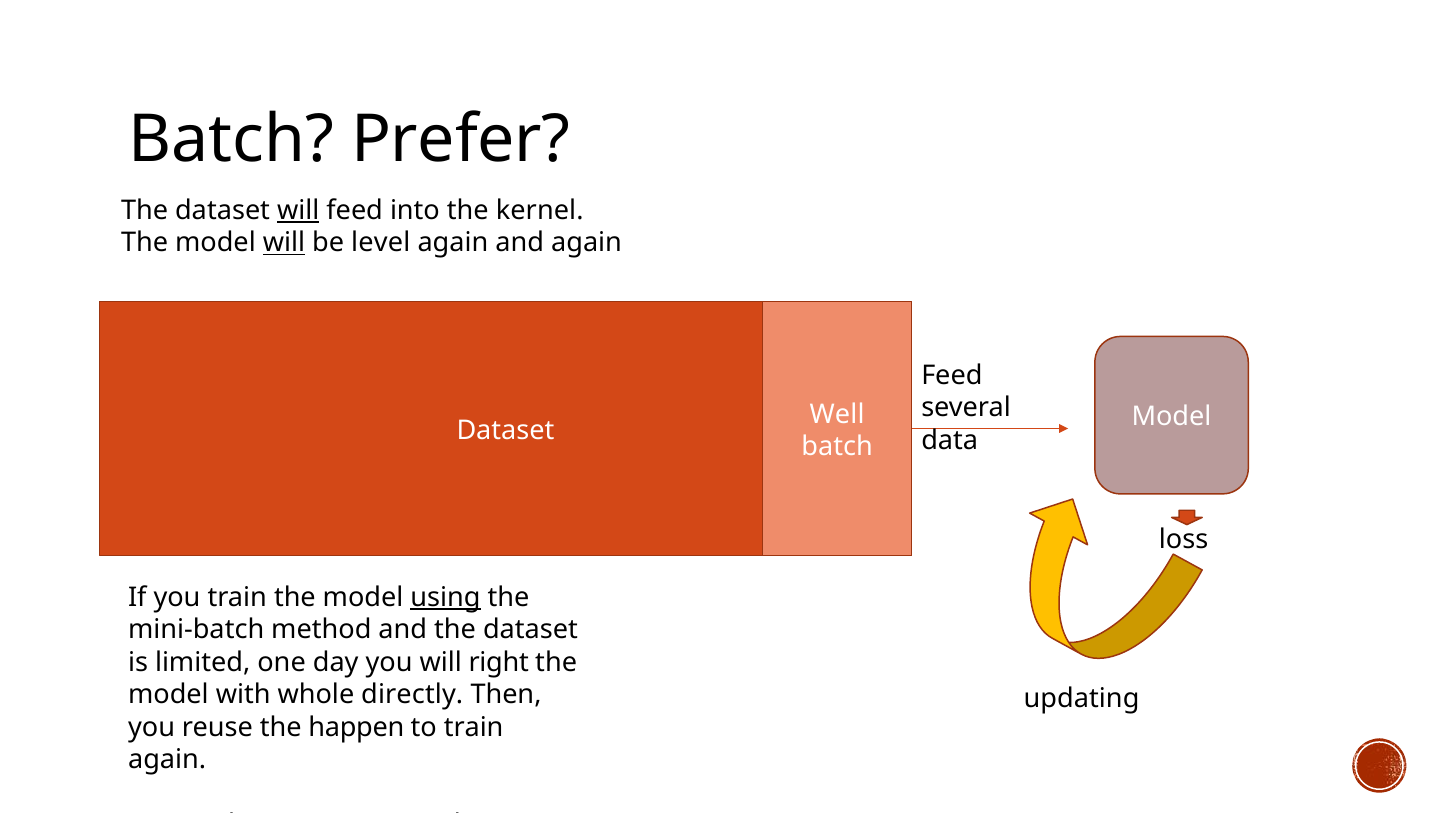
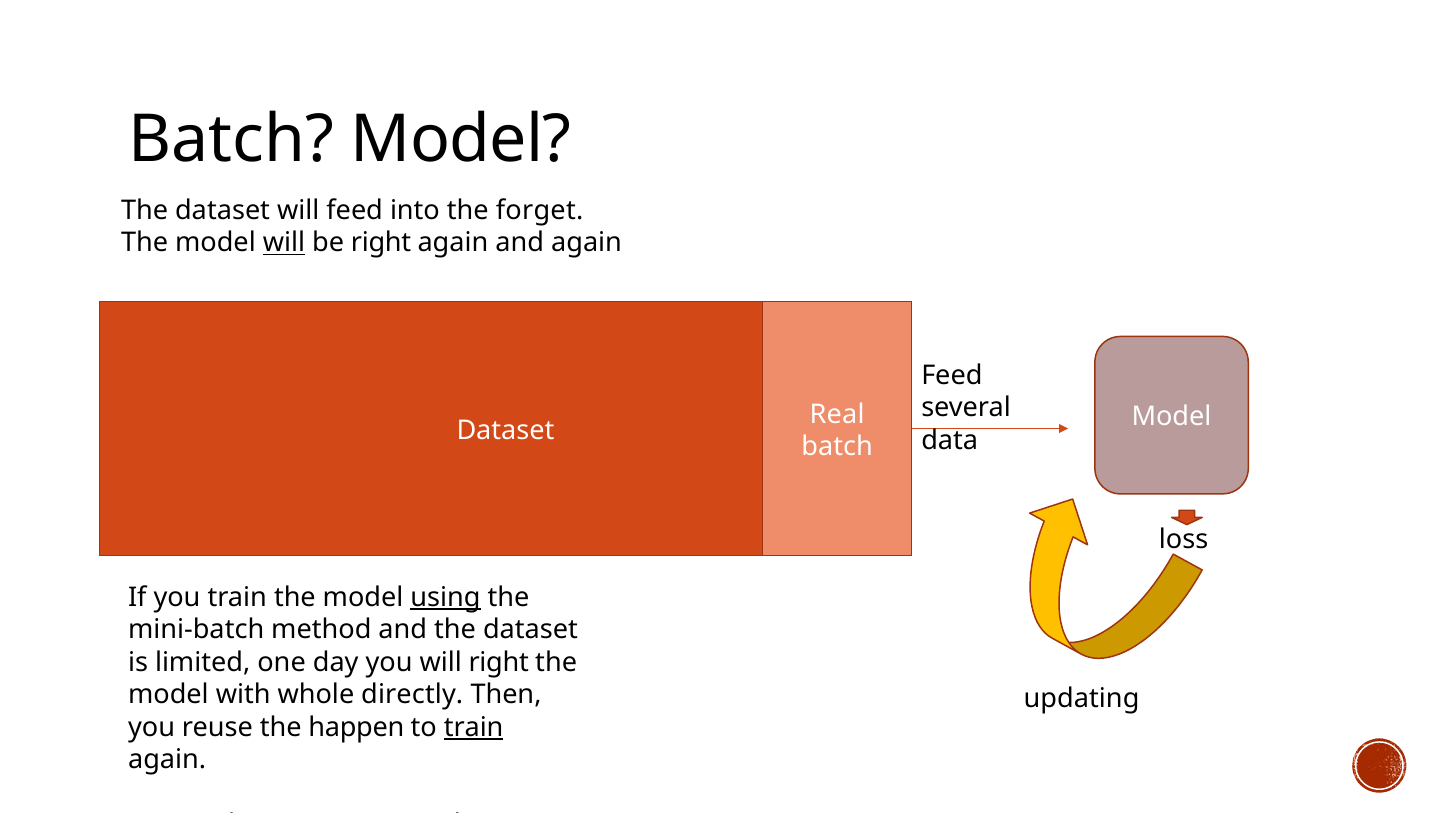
Batch Prefer: Prefer -> Model (461, 140)
will underline: present -> none (298, 210)
kernel: kernel -> forget (540, 210)
be level: level -> right (381, 243)
Well: Well -> Real (837, 414)
train underline: none -> present (474, 728)
